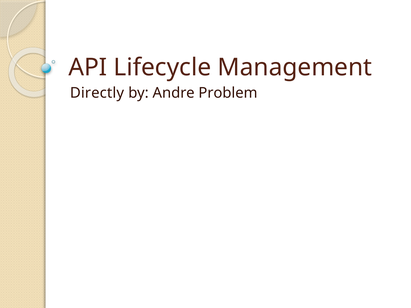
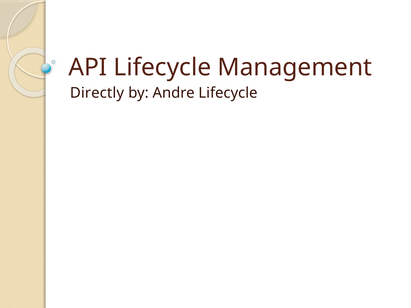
Andre Problem: Problem -> Lifecycle (228, 93)
